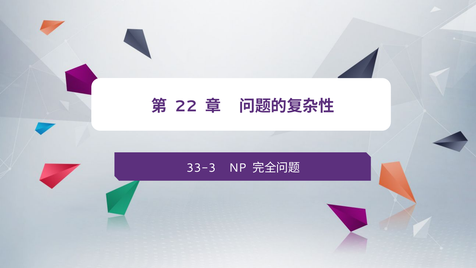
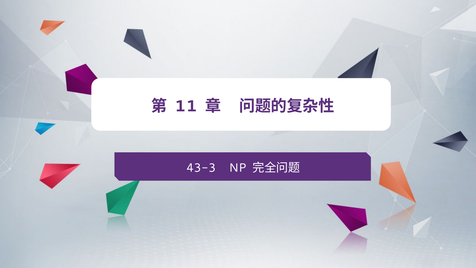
22: 22 -> 11 (186, 106)
33-3: 33-3 -> 43-3 (201, 168)
